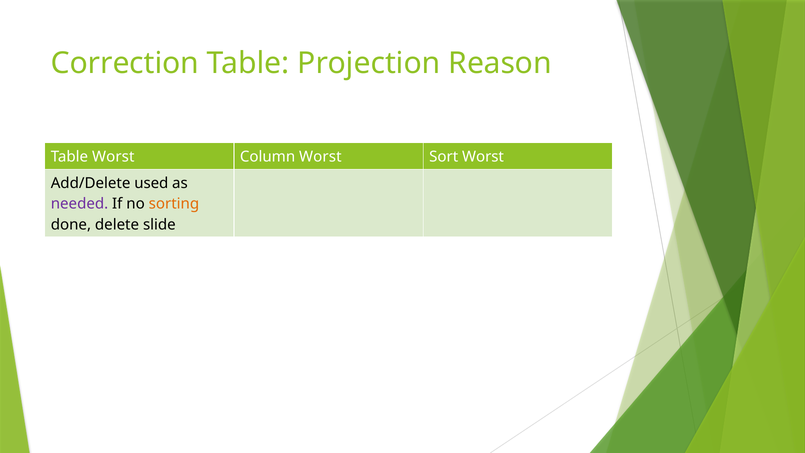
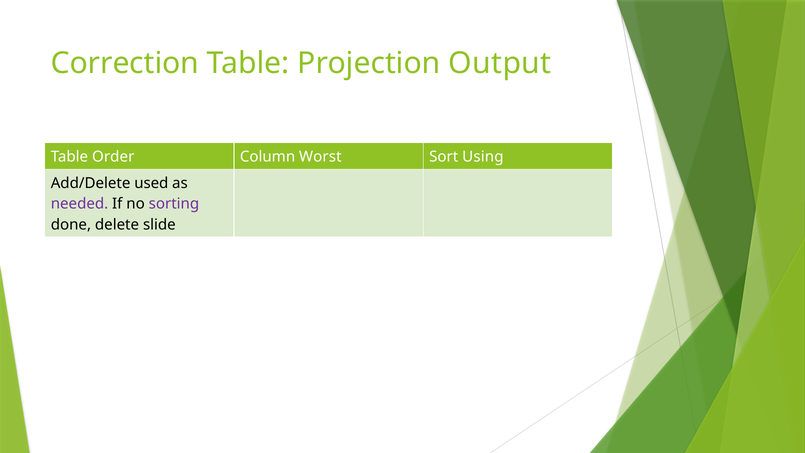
Reason: Reason -> Output (500, 63)
Table Worst: Worst -> Order (113, 157)
Sort Worst: Worst -> Using (483, 157)
sorting colour: orange -> purple (174, 204)
